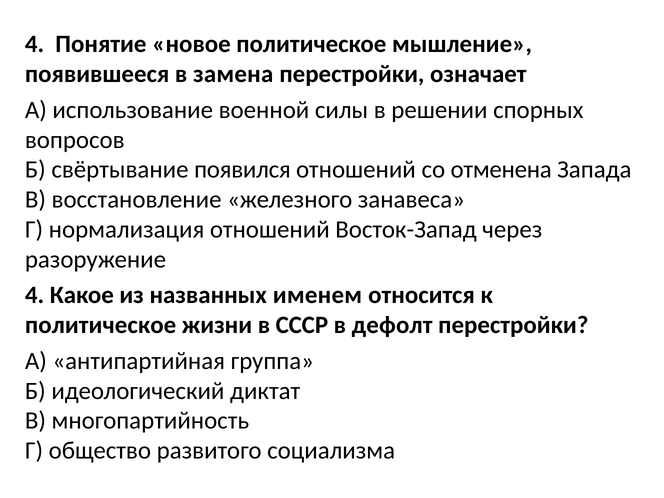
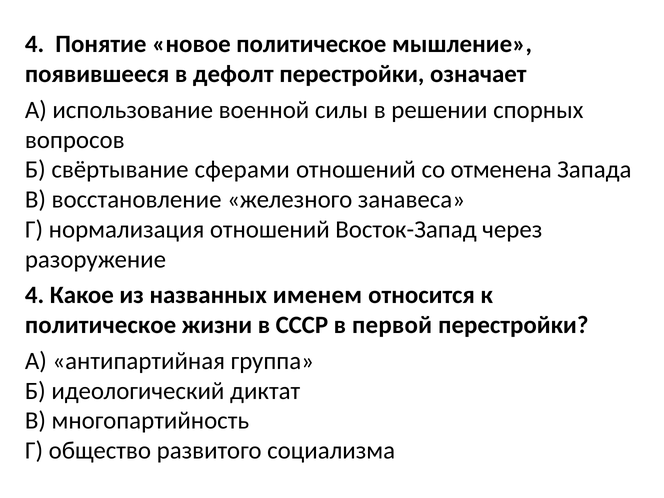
замена: замена -> дефолт (233, 74)
появился: появился -> сферами (242, 170)
дефолт: дефолт -> первой (392, 325)
